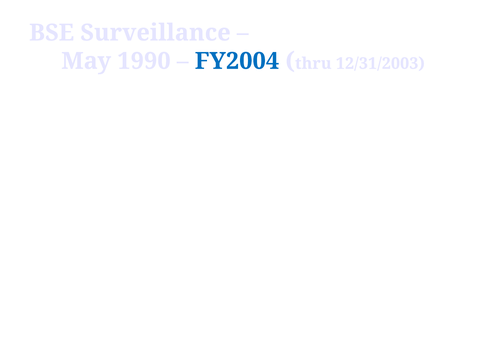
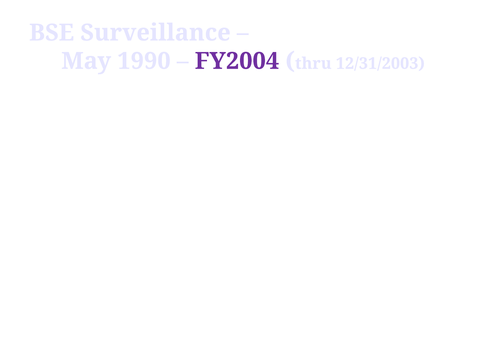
FY2004 colour: blue -> purple (237, 61)
